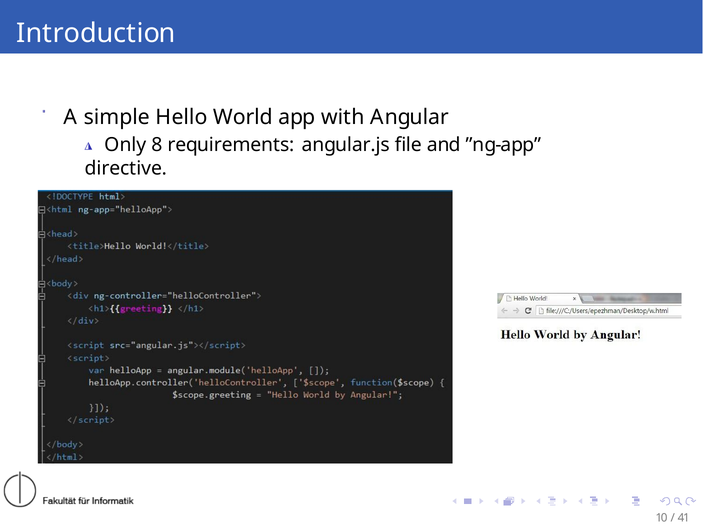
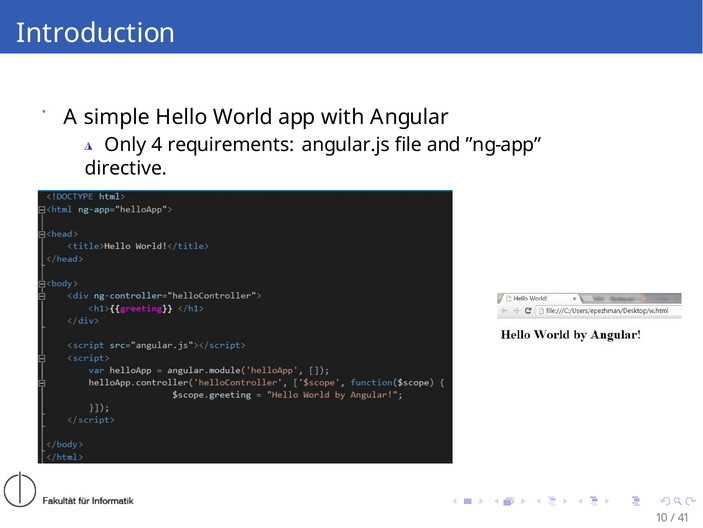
8: 8 -> 4 (157, 145)
